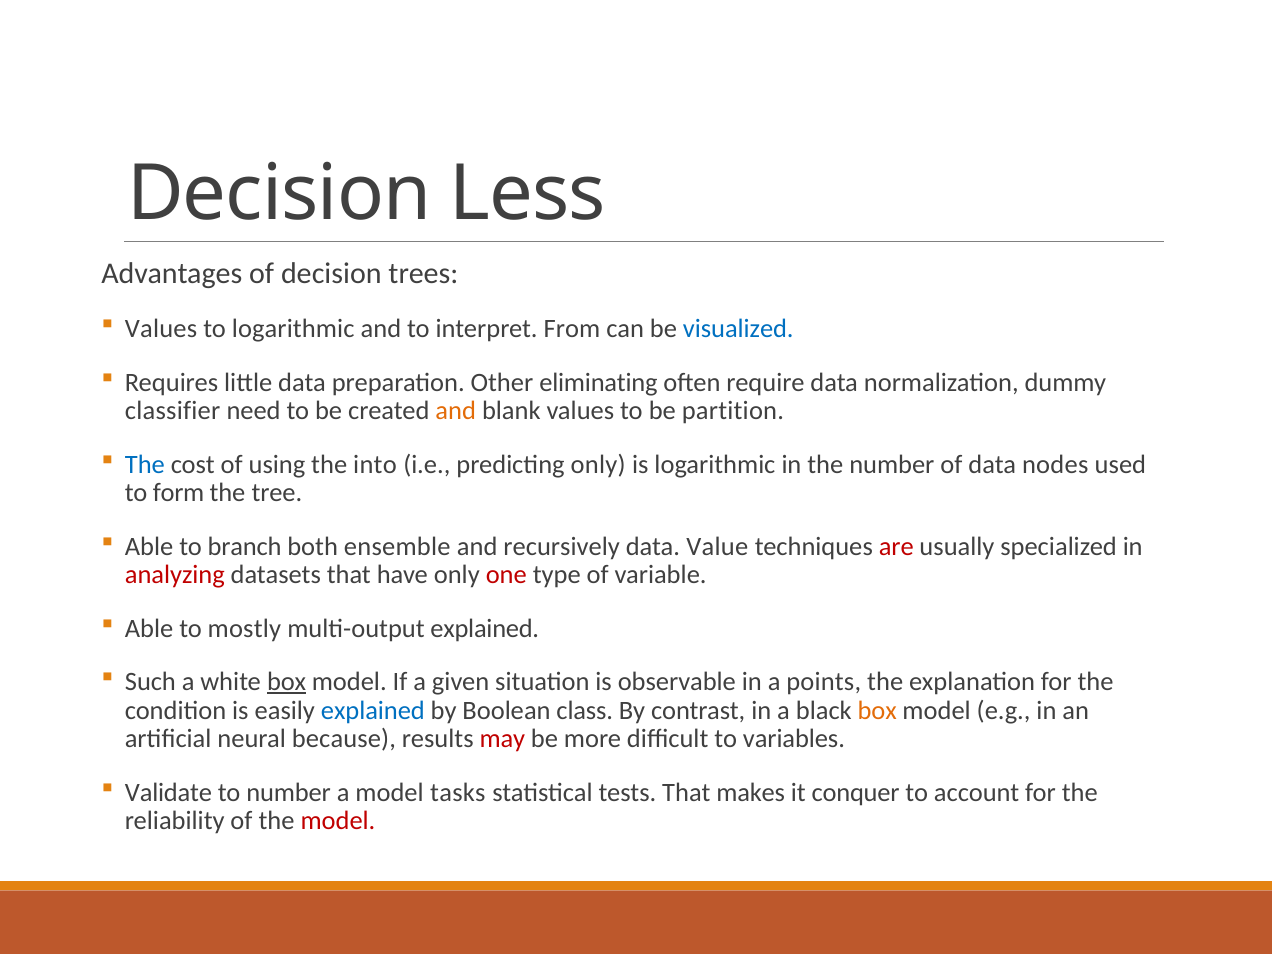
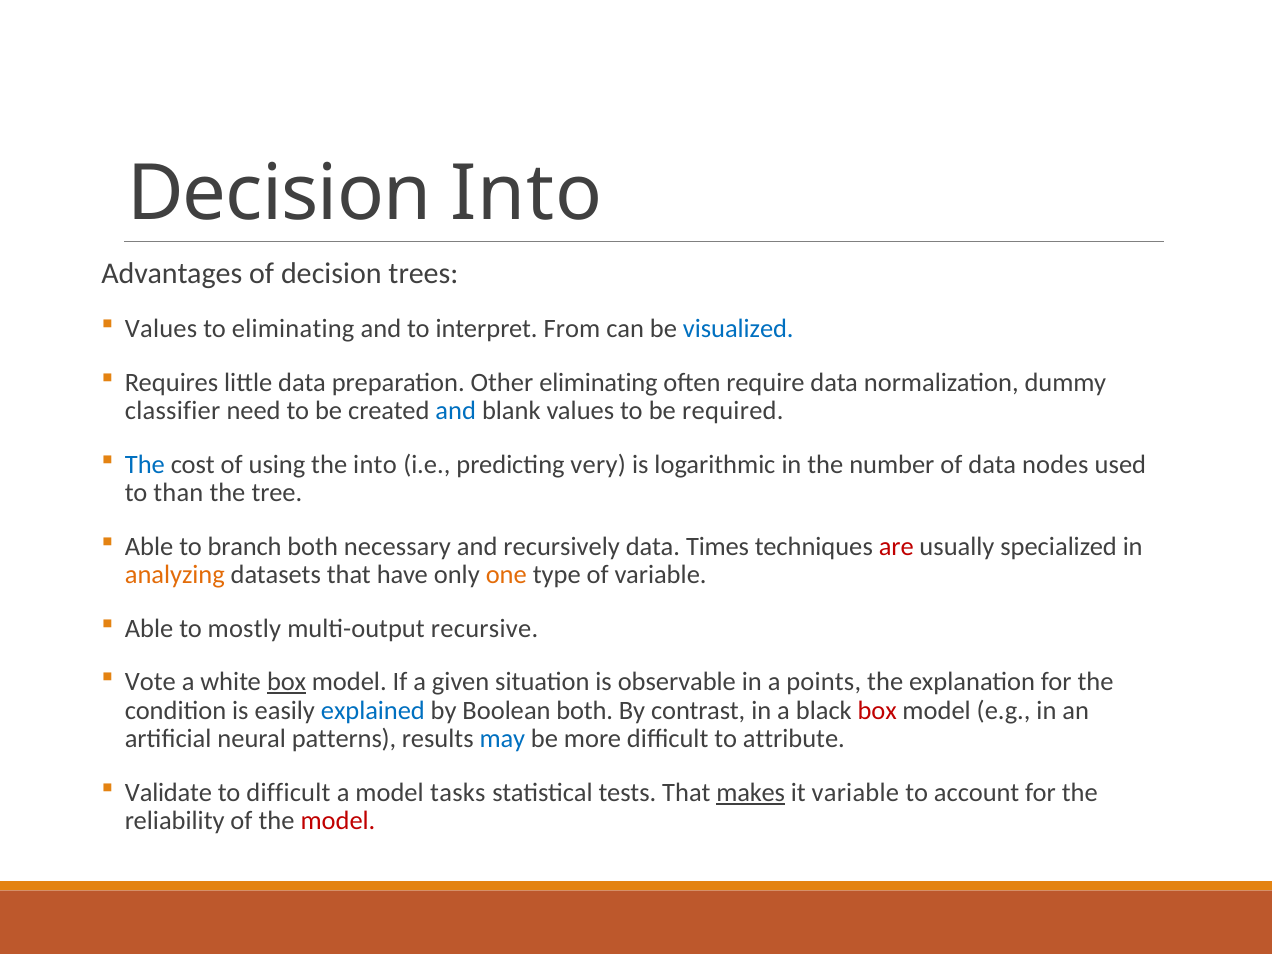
Decision Less: Less -> Into (527, 194)
to logarithmic: logarithmic -> eliminating (293, 329)
and colour: orange -> blue (456, 411)
partition: partition -> required (733, 411)
predicting only: only -> very (598, 464)
form: form -> than (178, 493)
ensemble: ensemble -> necessary (397, 546)
Value: Value -> Times (717, 546)
analyzing colour: red -> orange (175, 575)
one colour: red -> orange (506, 575)
multi-output explained: explained -> recursive (485, 628)
Such: Such -> Vote (150, 682)
Boolean class: class -> both (585, 710)
box colour: orange -> red (877, 710)
because: because -> patterns (344, 739)
may colour: red -> blue (502, 739)
variables: variables -> attribute (794, 739)
to number: number -> difficult (288, 793)
makes underline: none -> present (751, 793)
it conquer: conquer -> variable (855, 793)
